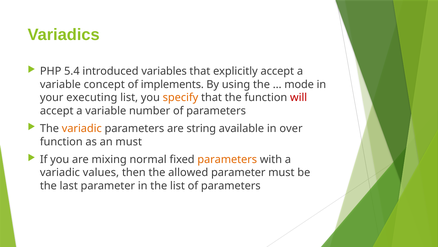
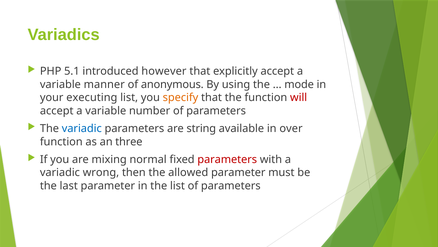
5.4: 5.4 -> 5.1 (72, 71)
variables: variables -> however (164, 71)
concept: concept -> manner (104, 84)
implements: implements -> anonymous (172, 84)
variadic colour: orange -> blue (82, 128)
an must: must -> three (129, 141)
parameters colour: orange -> red (227, 159)
values: values -> wrong (101, 172)
